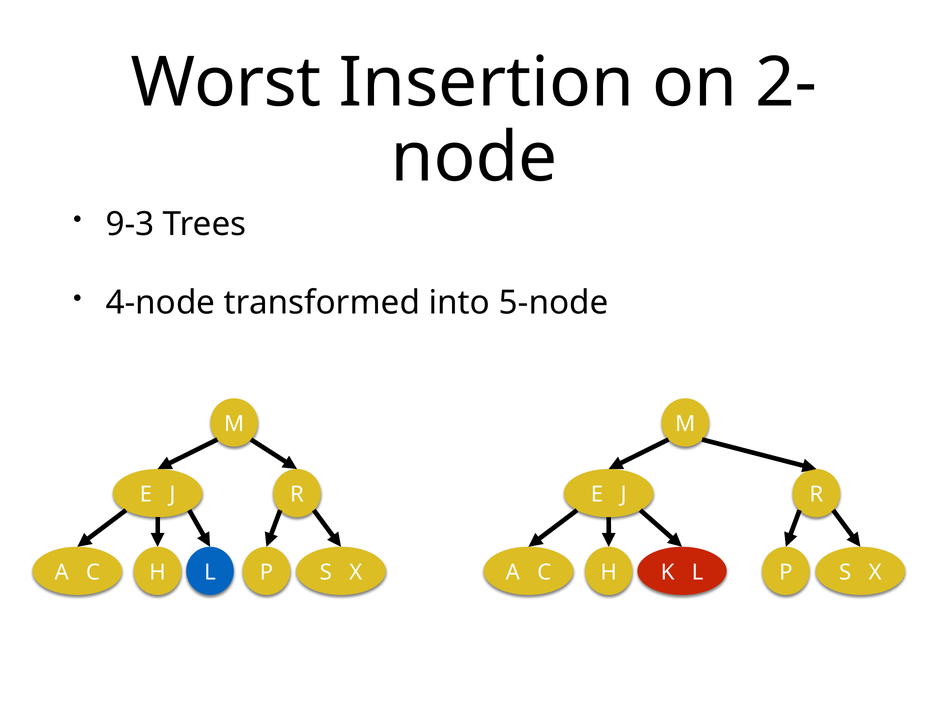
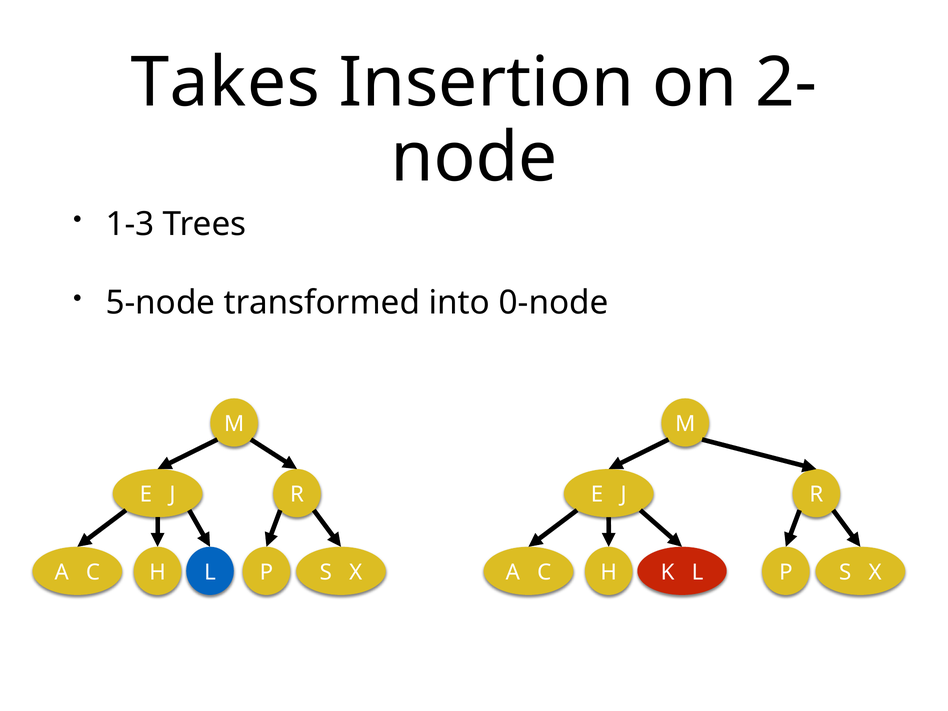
Worst: Worst -> Takes (225, 83)
9-3: 9-3 -> 1-3 (130, 224)
4-node: 4-node -> 5-node (160, 303)
5-node: 5-node -> 0-node (554, 303)
